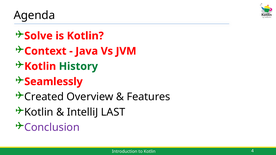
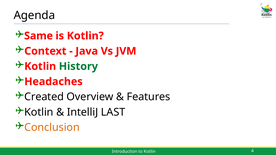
Solve: Solve -> Same (39, 36)
Seamlessly: Seamlessly -> Headaches (53, 82)
Conclusion colour: purple -> orange (52, 128)
